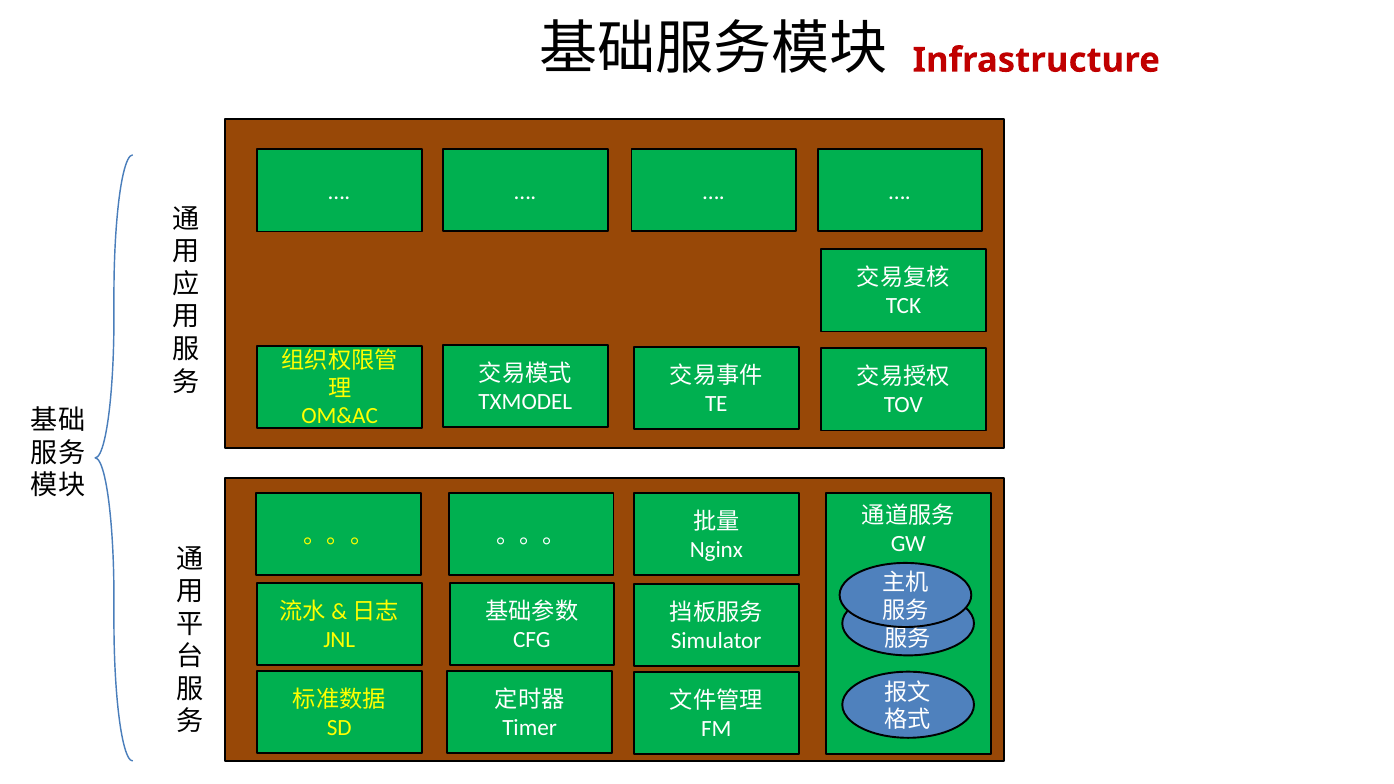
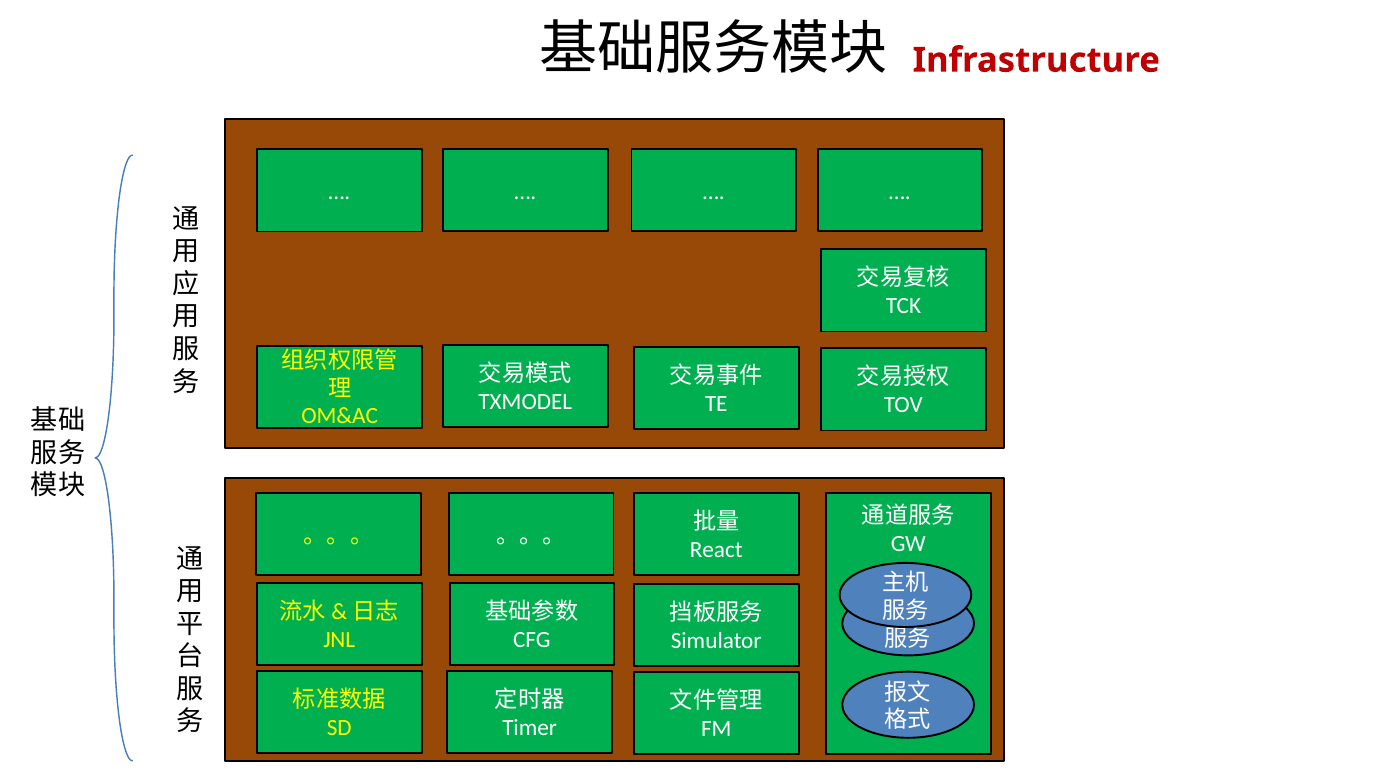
Nginx: Nginx -> React (716, 550)
